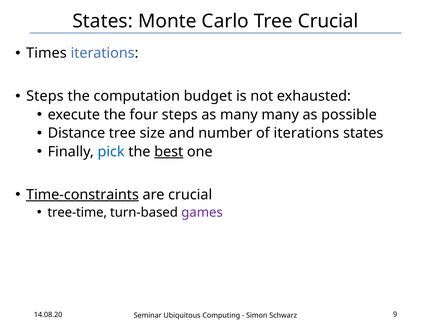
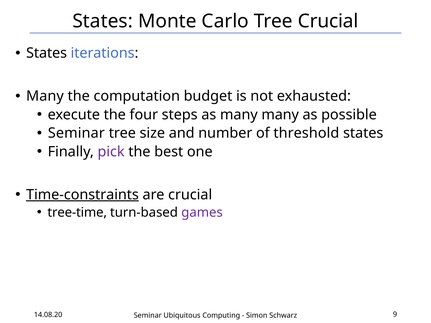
Times: Times -> States (47, 53)
Steps: Steps -> Many (45, 96)
Distance: Distance -> Seminar (76, 133)
of iterations: iterations -> threshold (306, 133)
pick colour: blue -> purple (111, 152)
best underline: present -> none (169, 152)
